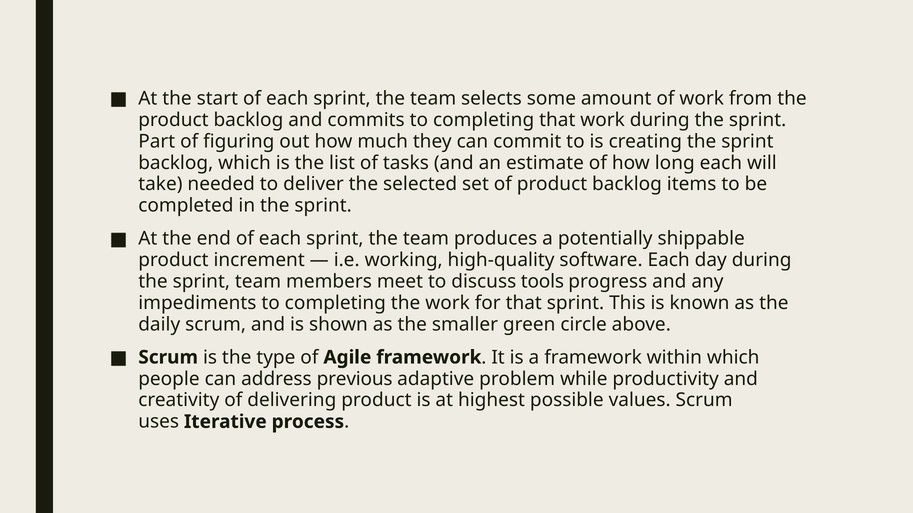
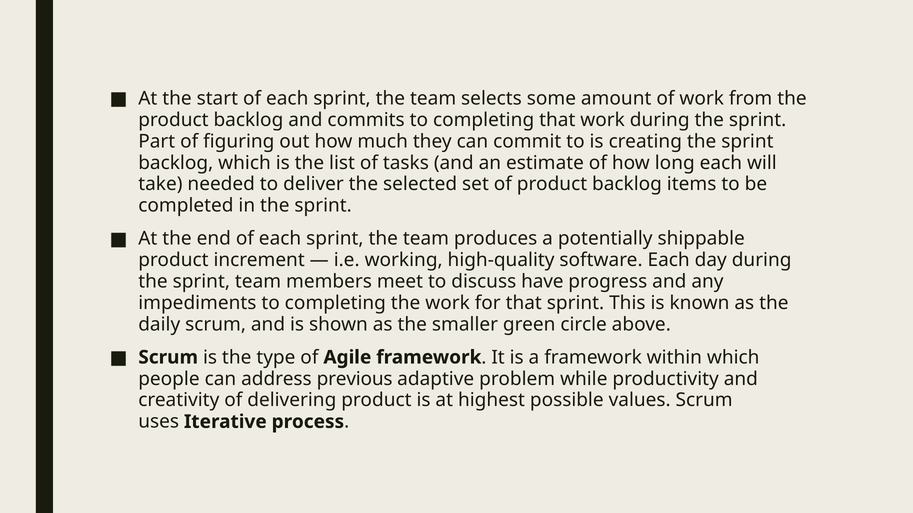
tools: tools -> have (542, 282)
